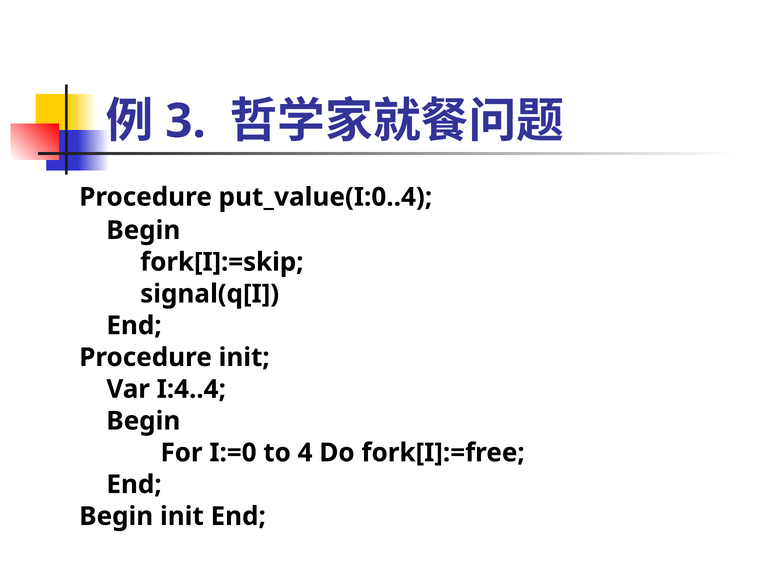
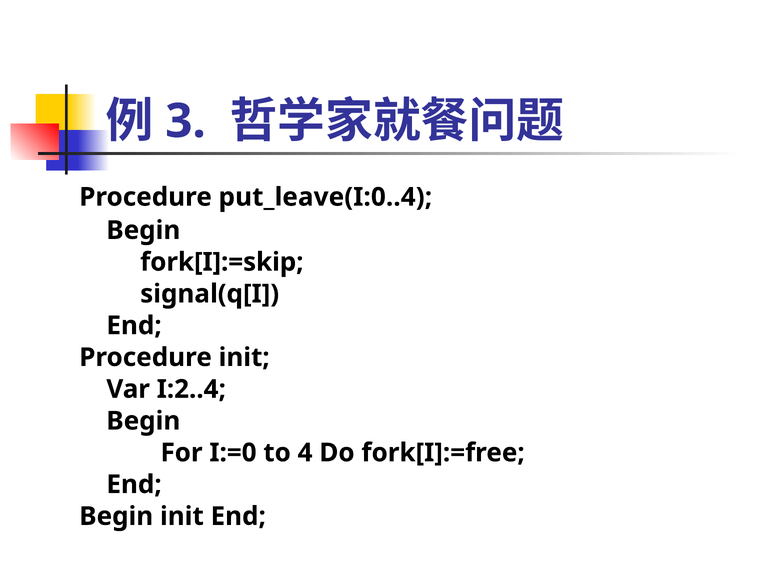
put_value(I:0..4: put_value(I:0..4 -> put_leave(I:0..4 (325, 197)
I:4..4: I:4..4 -> I:2..4 (191, 389)
